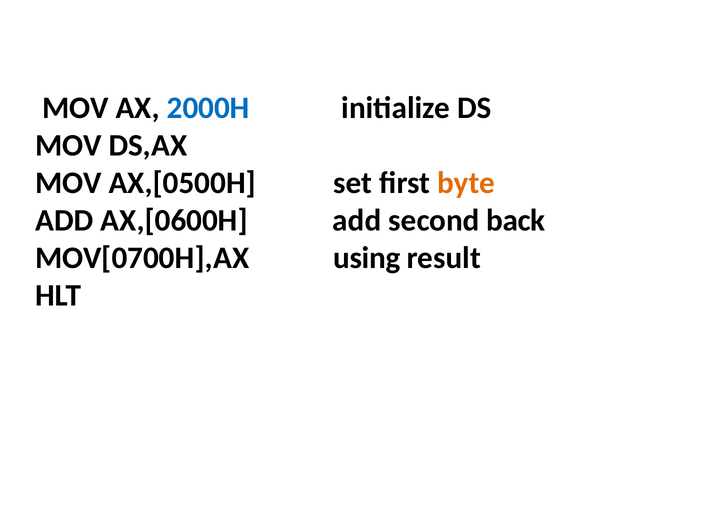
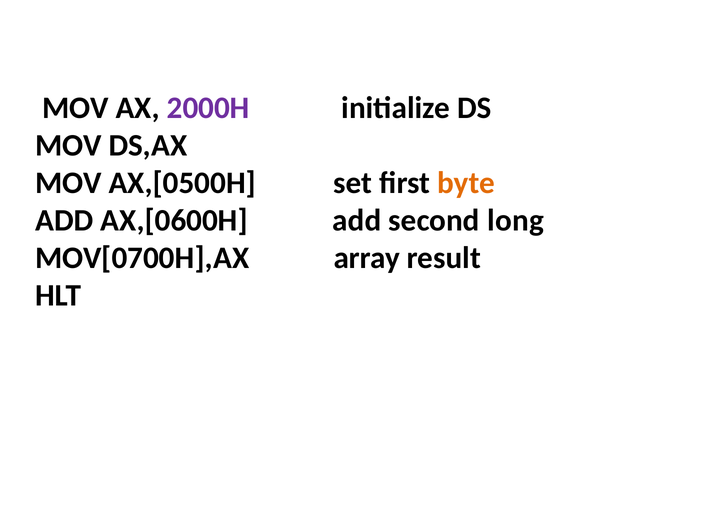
2000H colour: blue -> purple (208, 108)
back: back -> long (515, 220)
using: using -> array (367, 258)
